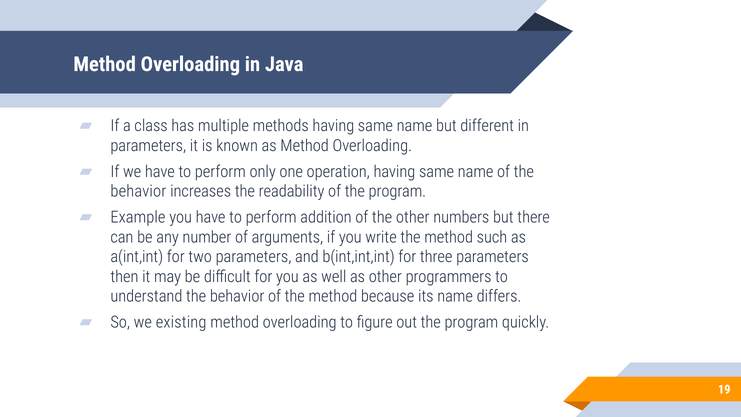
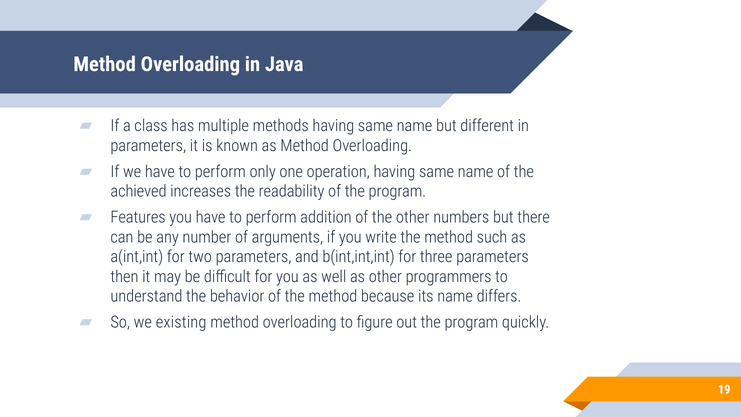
behavior: behavior -> achieved (139, 191)
Example: Example -> Features (138, 217)
